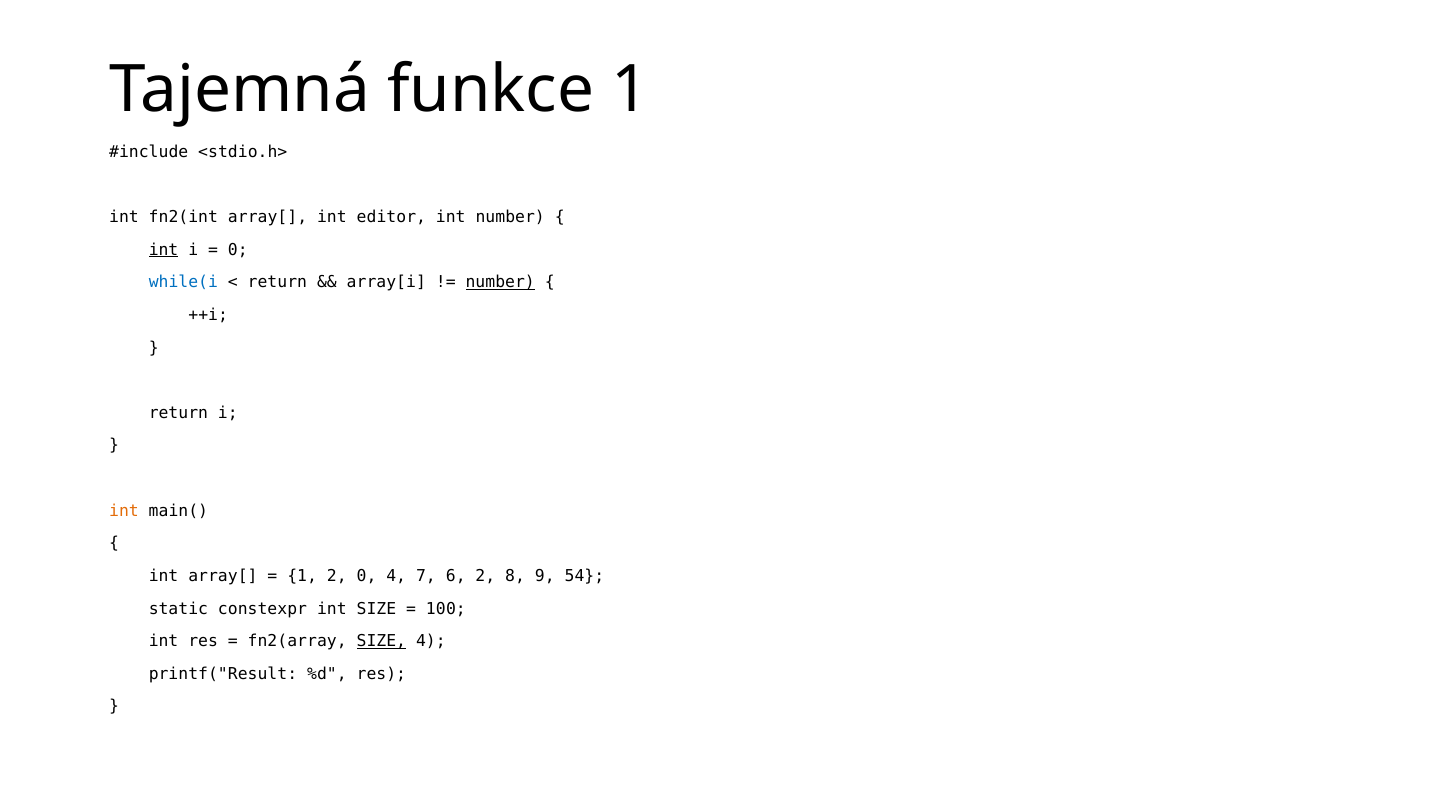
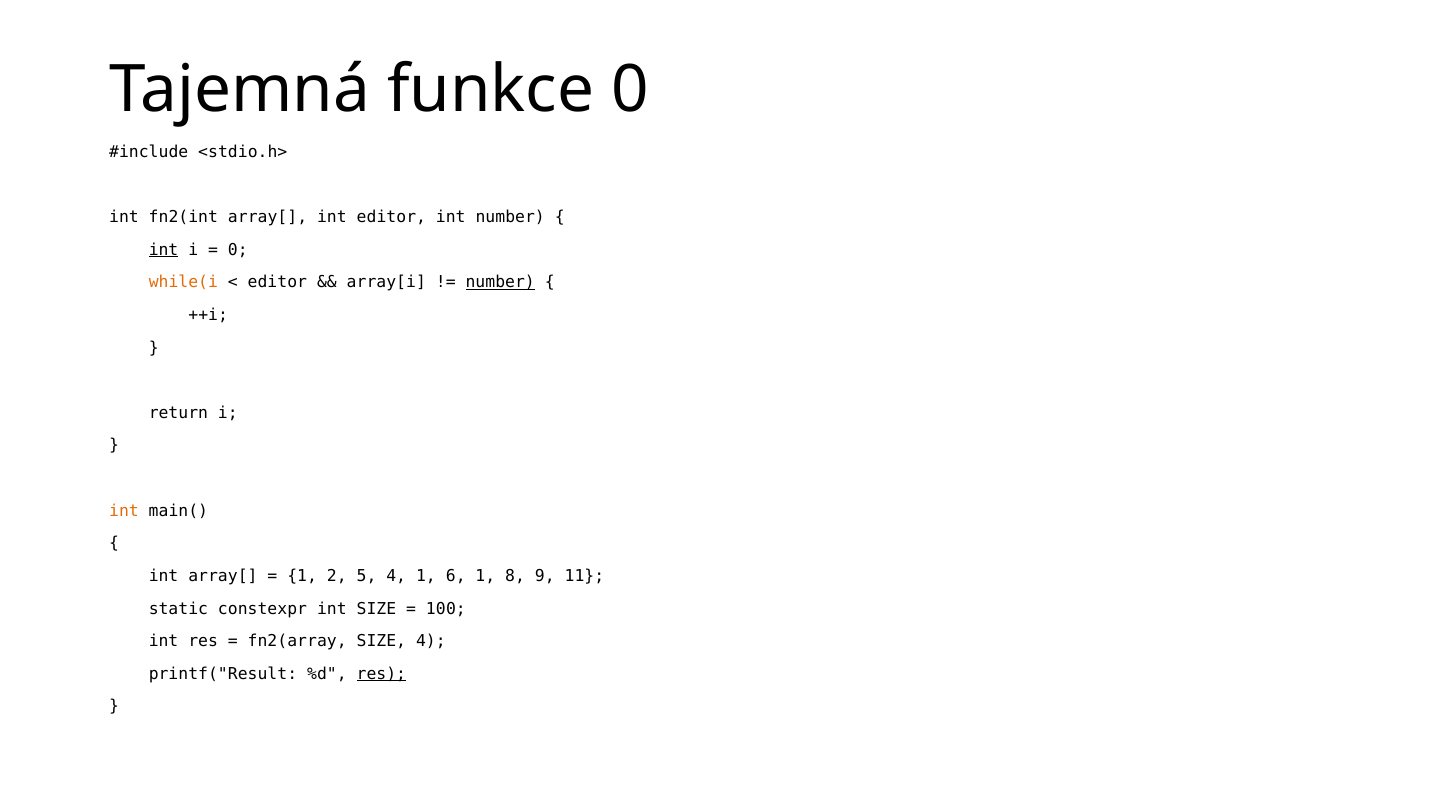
funkce 1: 1 -> 0 (630, 90)
while(i colour: blue -> orange (183, 283)
return: return -> editor (277, 283)
2 0: 0 -> 5 (367, 576)
4 7: 7 -> 1 (426, 576)
6 2: 2 -> 1 (485, 576)
54: 54 -> 11 (584, 576)
SIZE underline: present -> none (381, 642)
res underline: none -> present (381, 674)
